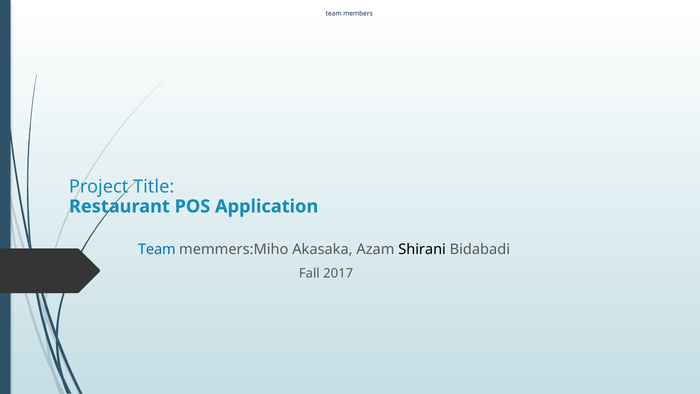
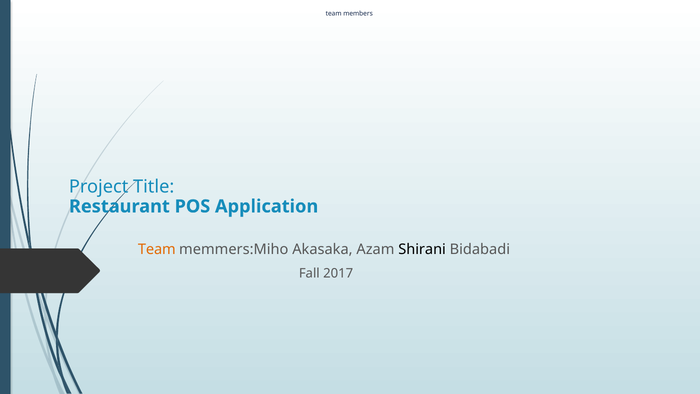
Team colour: blue -> orange (157, 249)
